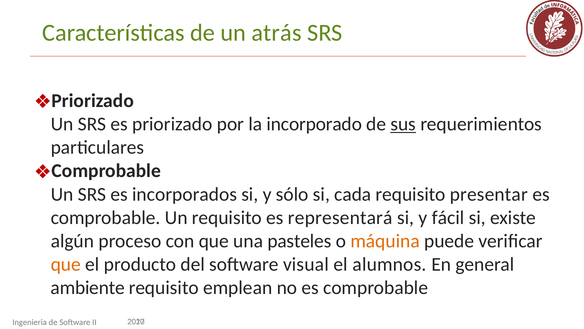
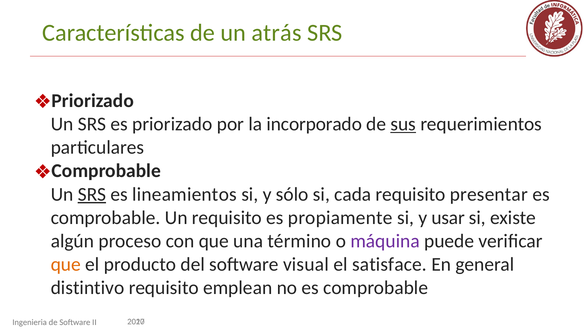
SRS underline: none -> present (92, 194)
incorporados: incorporados -> lineamientos (184, 194)
representará: representará -> propiamente (340, 217)
fácil: fácil -> usar (448, 217)
pasteles: pasteles -> término (299, 241)
máquina colour: orange -> purple (385, 241)
alumnos: alumnos -> satisface (389, 264)
ambiente: ambiente -> distintivo (88, 287)
